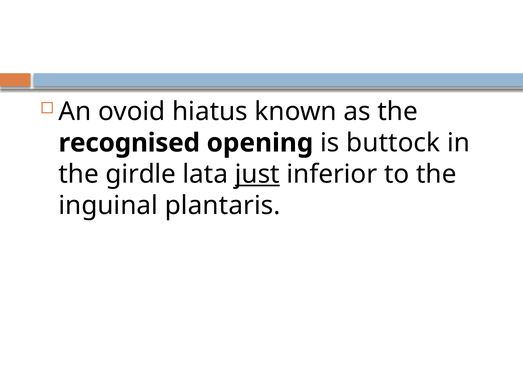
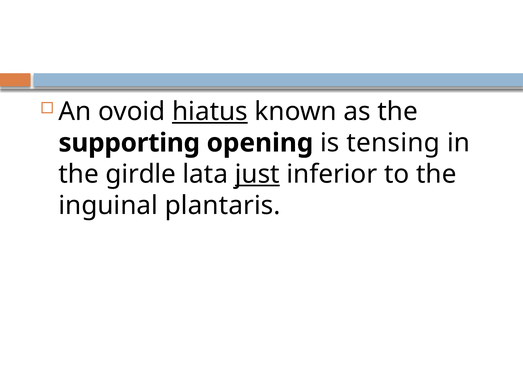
hiatus underline: none -> present (210, 112)
recognised: recognised -> supporting (129, 143)
buttock: buttock -> tensing (393, 143)
